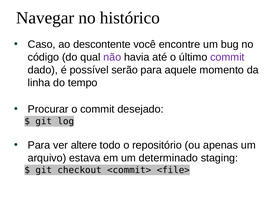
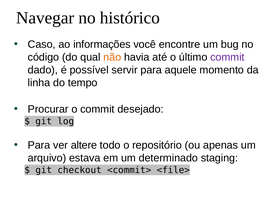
descontente: descontente -> informações (102, 44)
não colour: purple -> orange (112, 57)
serão: serão -> servir (125, 70)
